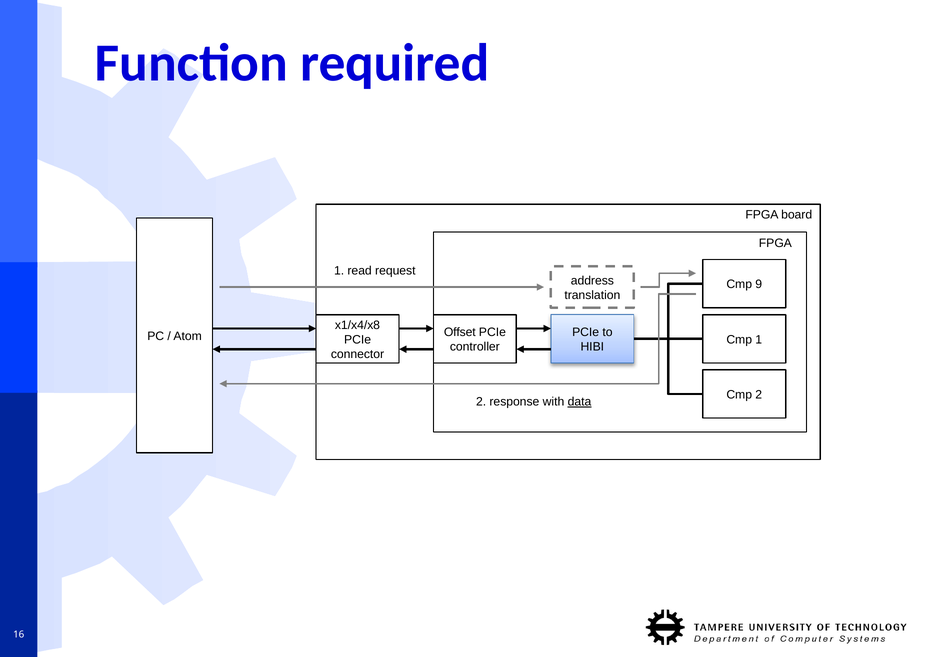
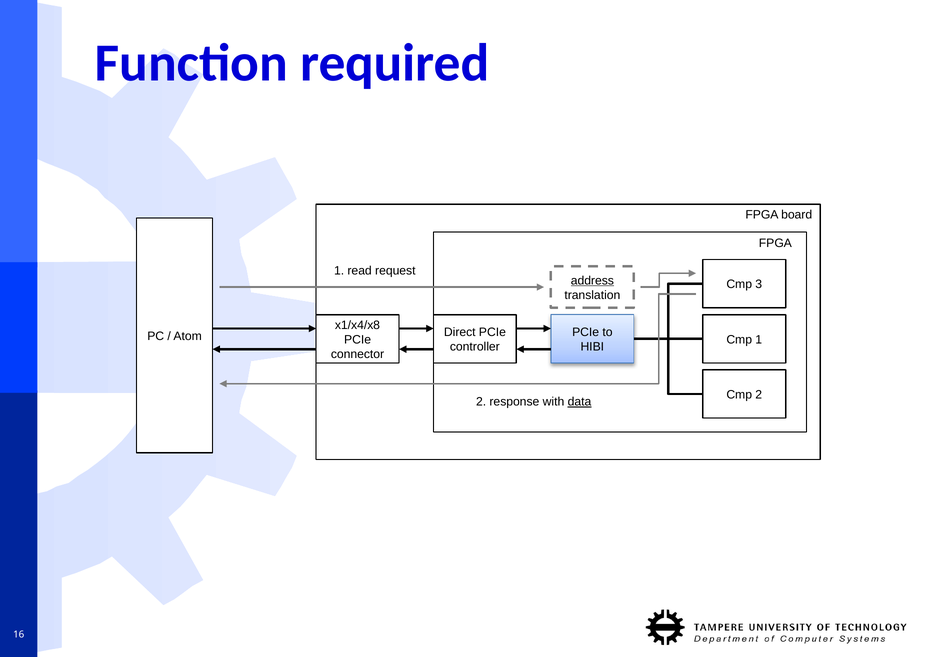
address underline: none -> present (592, 281)
9: 9 -> 3 (759, 285)
Offset: Offset -> Direct (460, 333)
